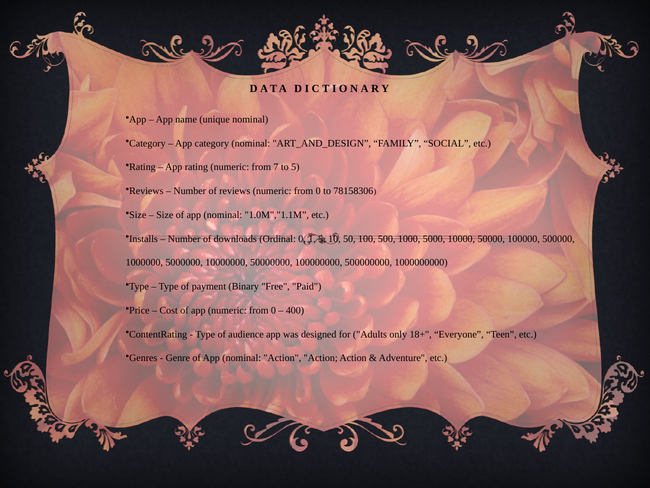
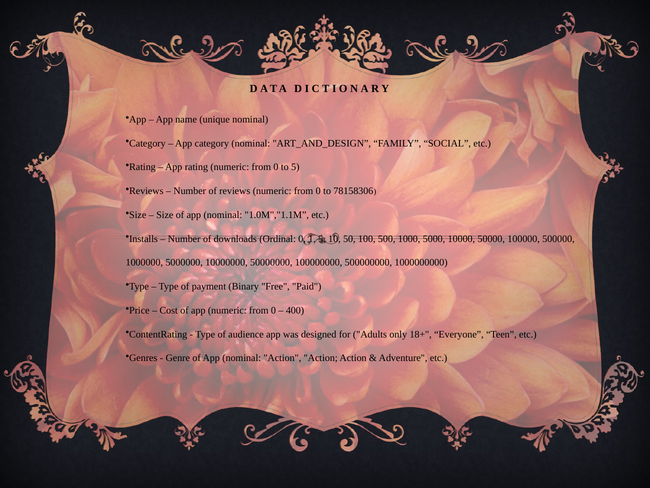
rating numeric from 7: 7 -> 0 (276, 167)
